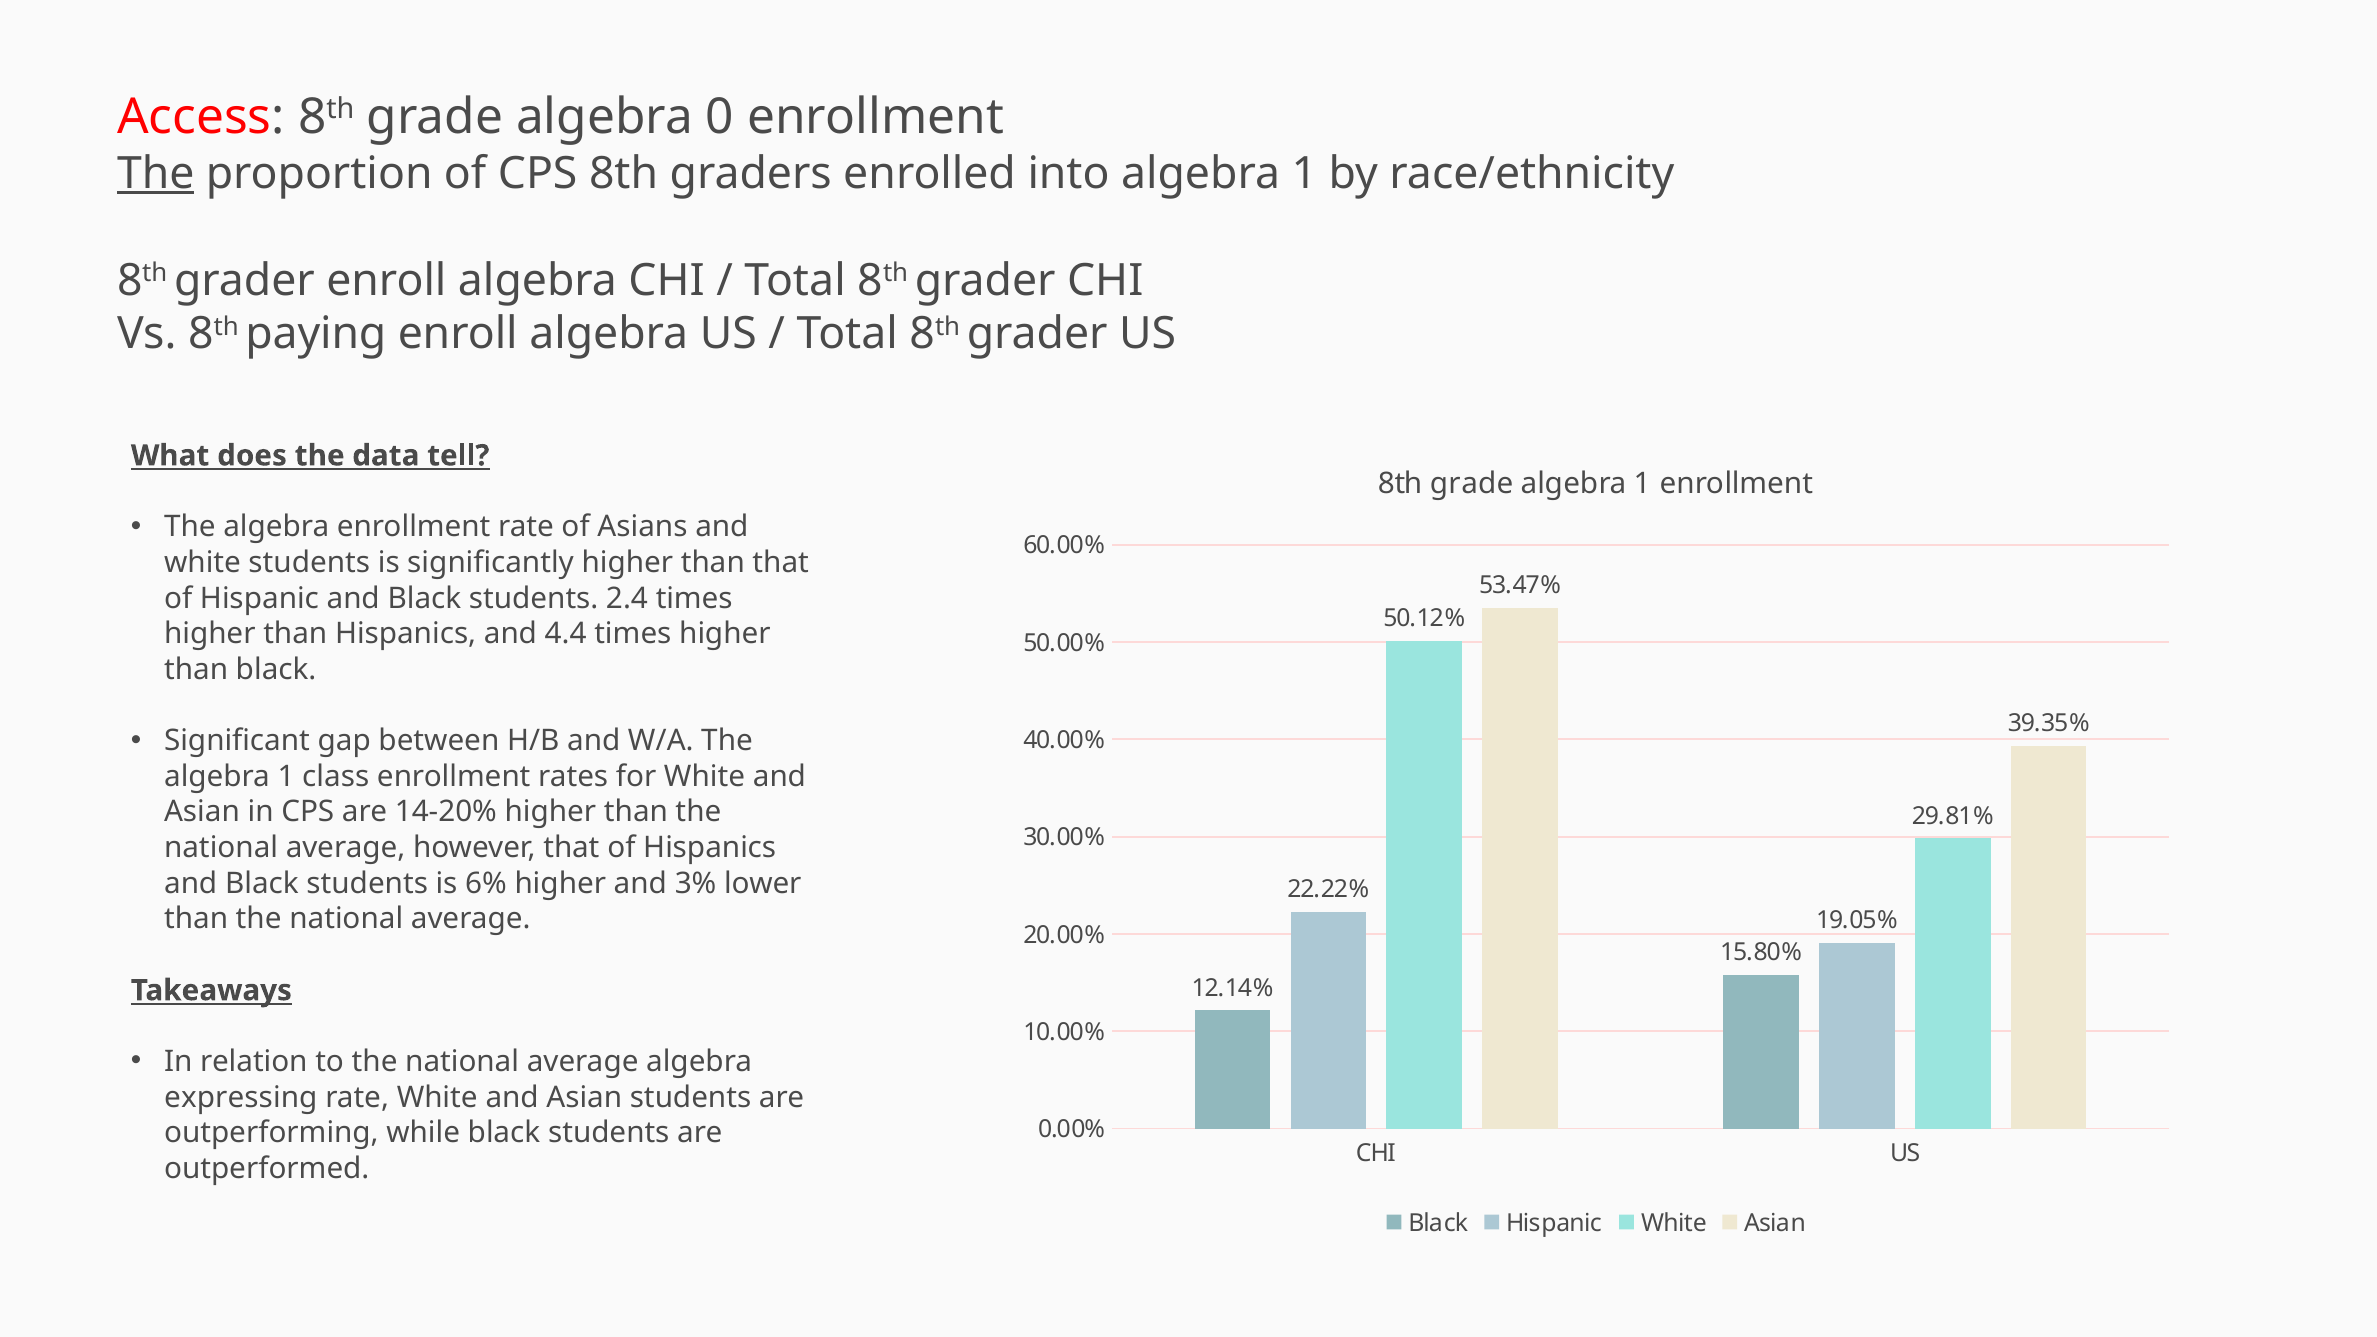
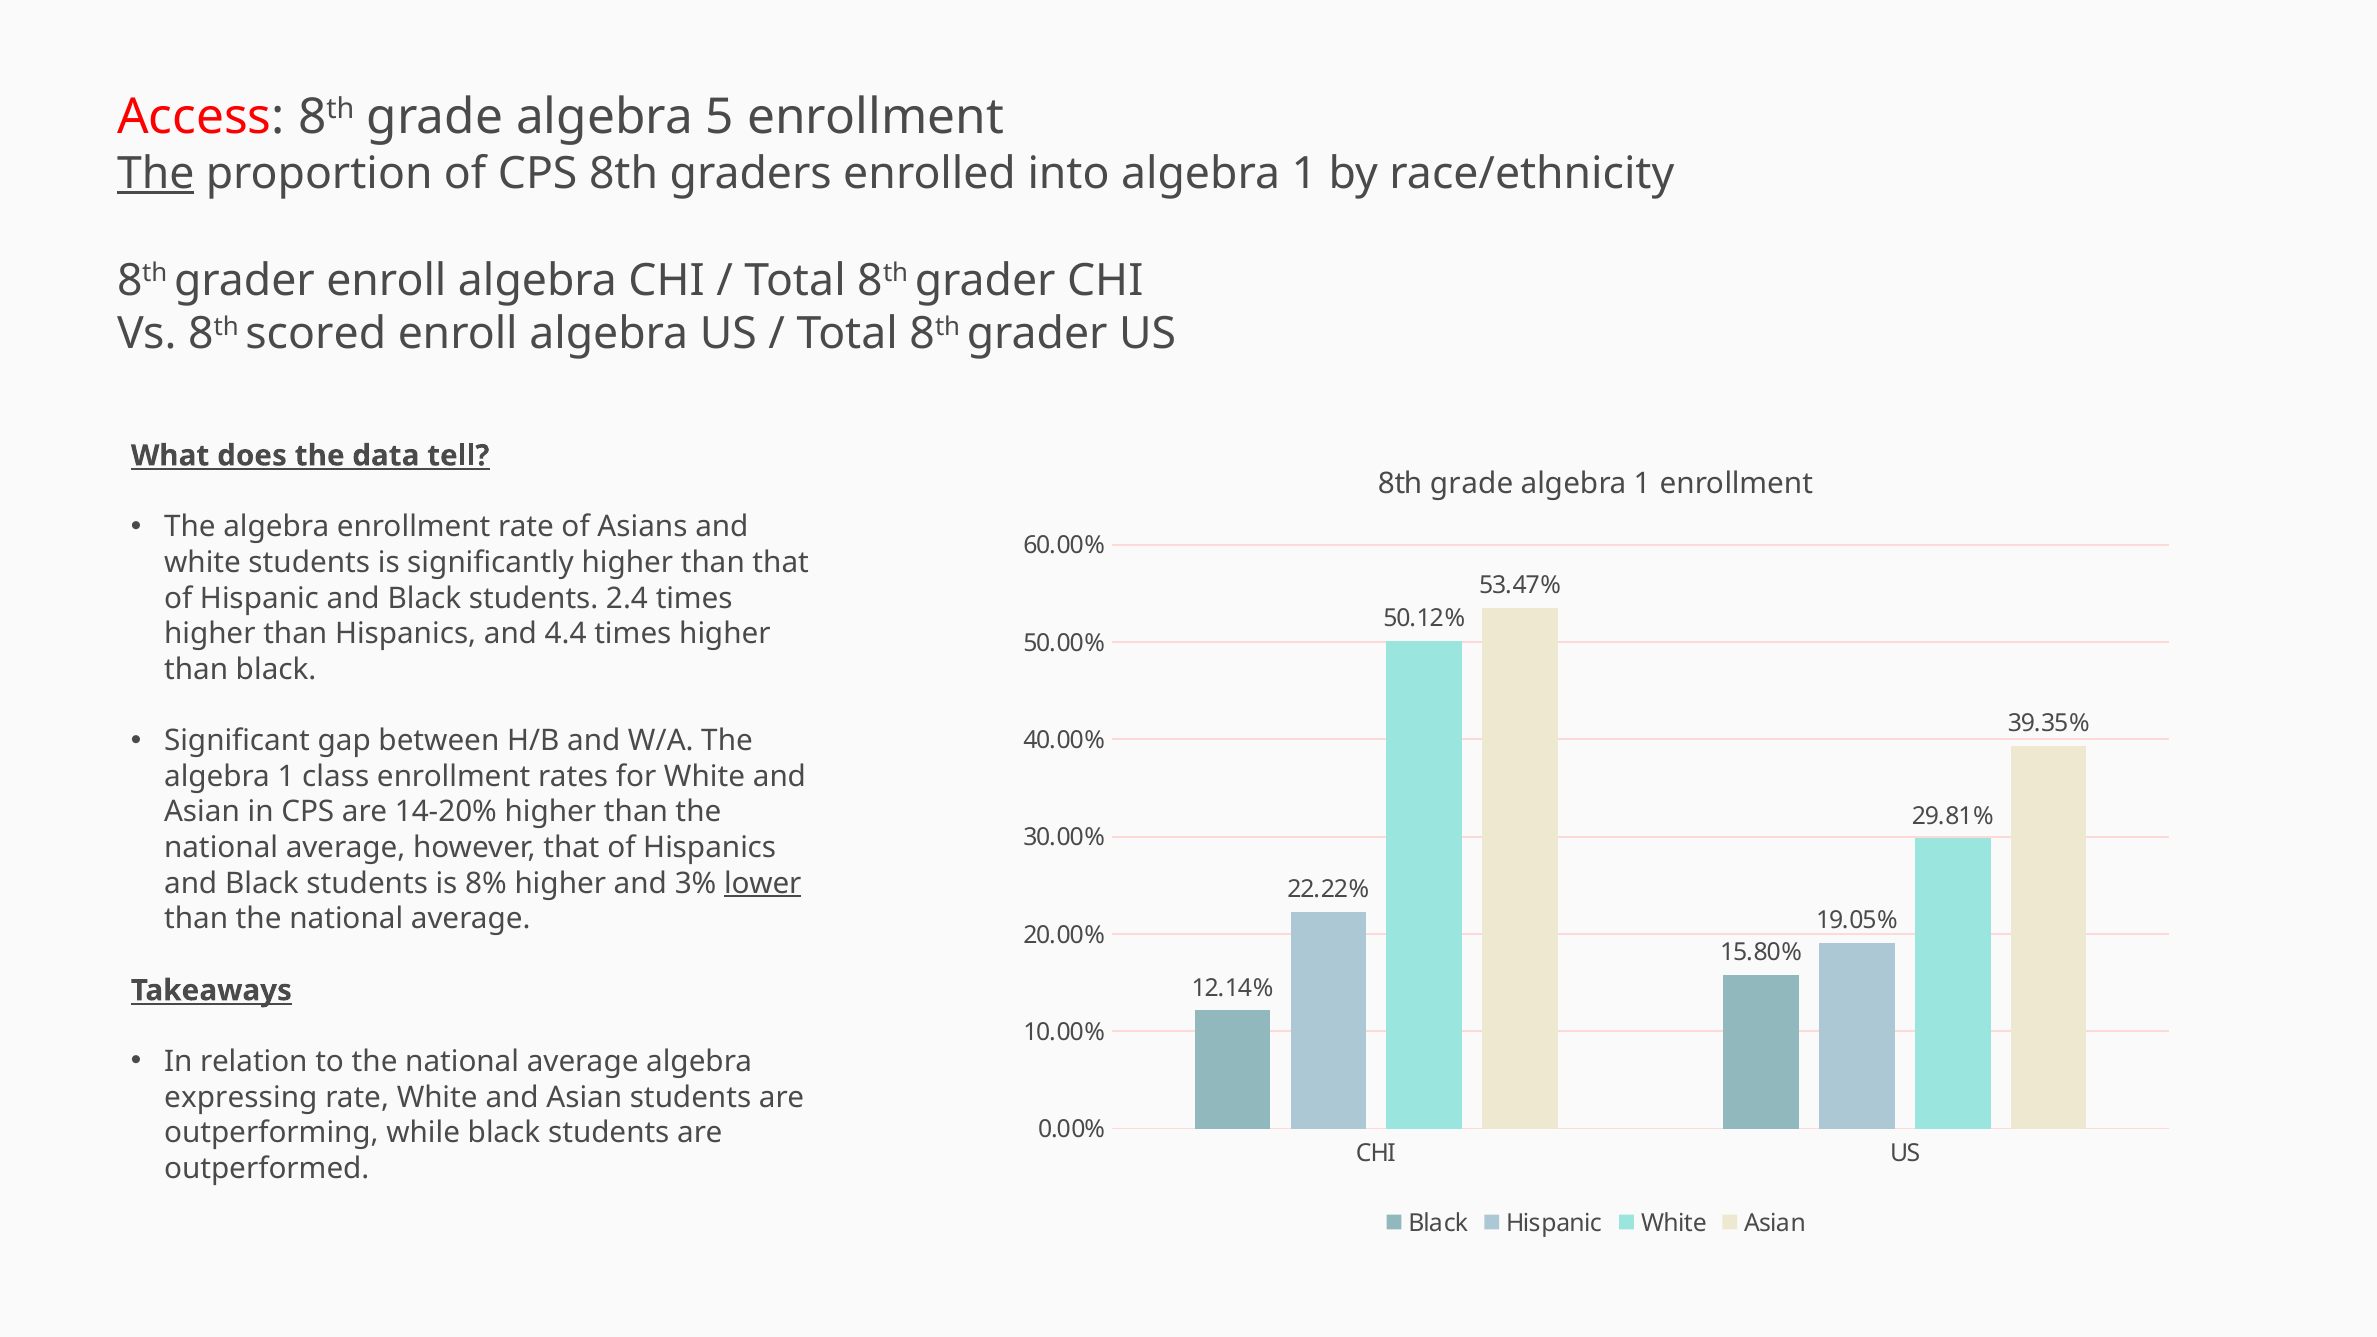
0: 0 -> 5 (720, 117)
paying: paying -> scored (316, 334)
6%: 6% -> 8% (486, 884)
lower underline: none -> present (763, 884)
